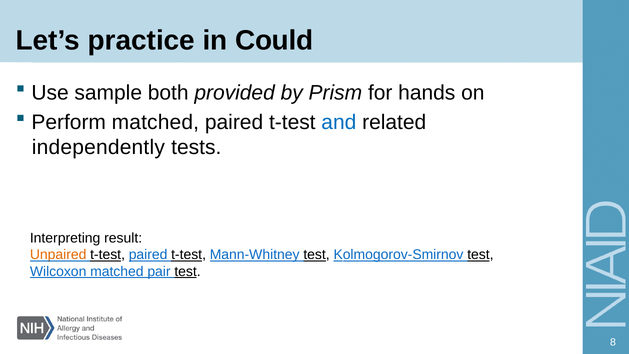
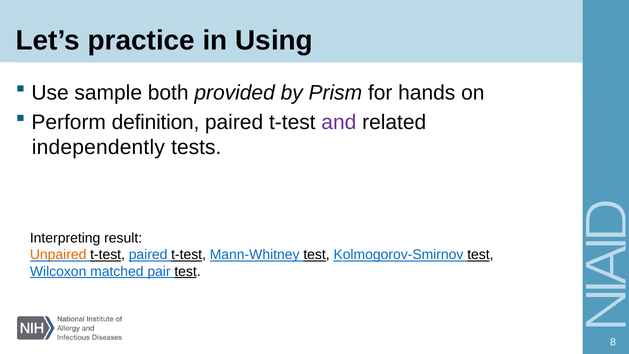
Could: Could -> Using (274, 40)
Perform matched: matched -> definition (156, 122)
and colour: blue -> purple (339, 122)
